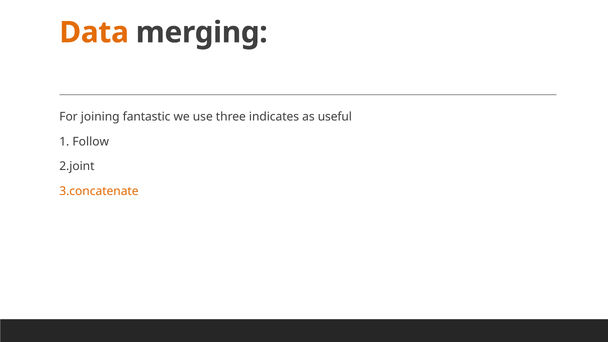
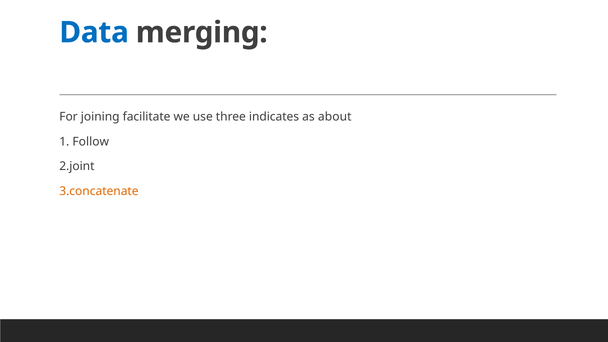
Data colour: orange -> blue (94, 32)
fantastic: fantastic -> facilitate (147, 117)
useful: useful -> about (335, 117)
